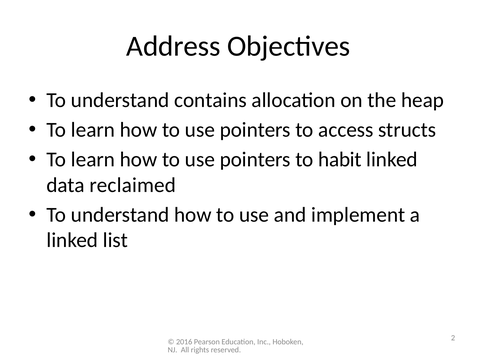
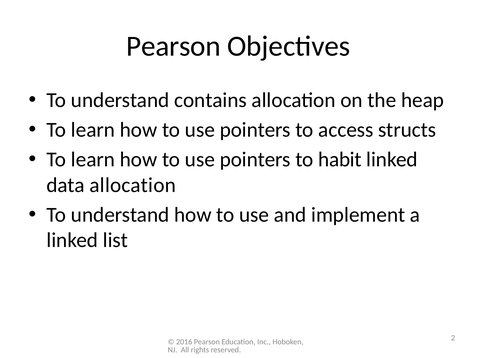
Address: Address -> Pearson (173, 46)
data reclaimed: reclaimed -> allocation (133, 185)
